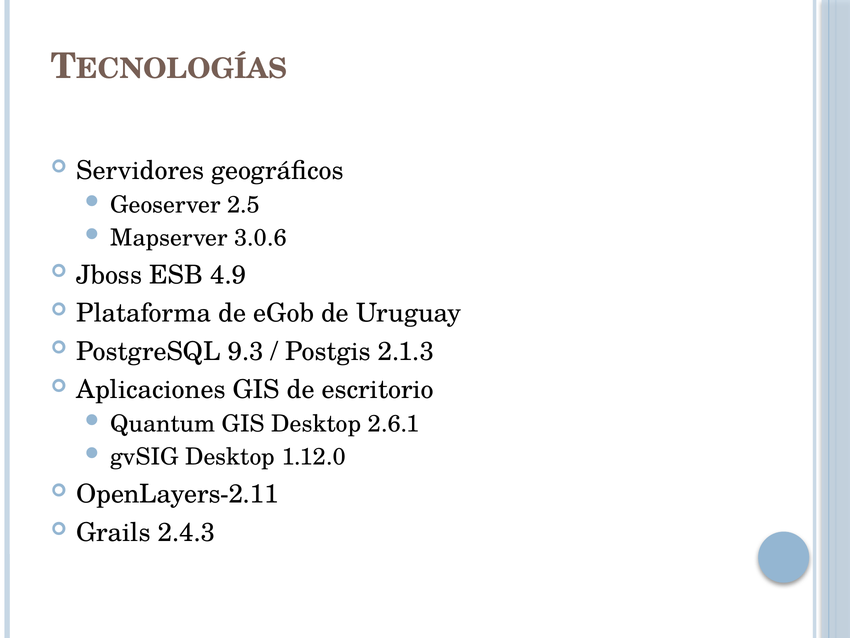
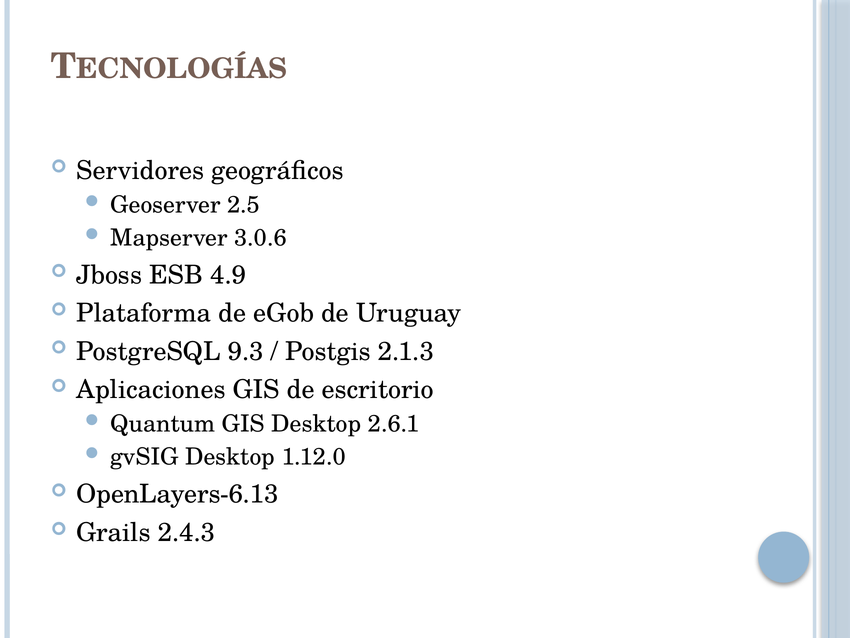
OpenLayers-2.11: OpenLayers-2.11 -> OpenLayers-6.13 (177, 494)
